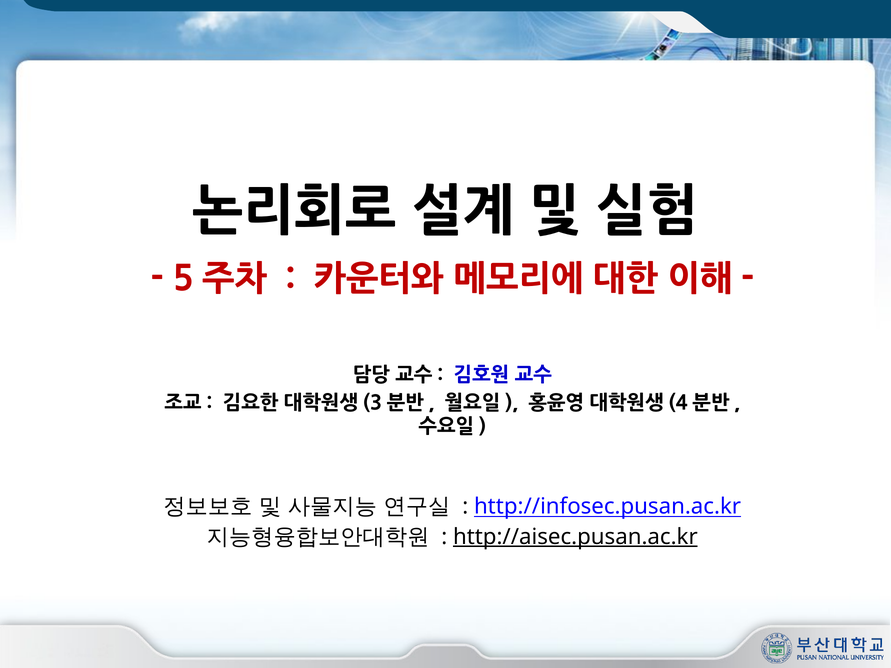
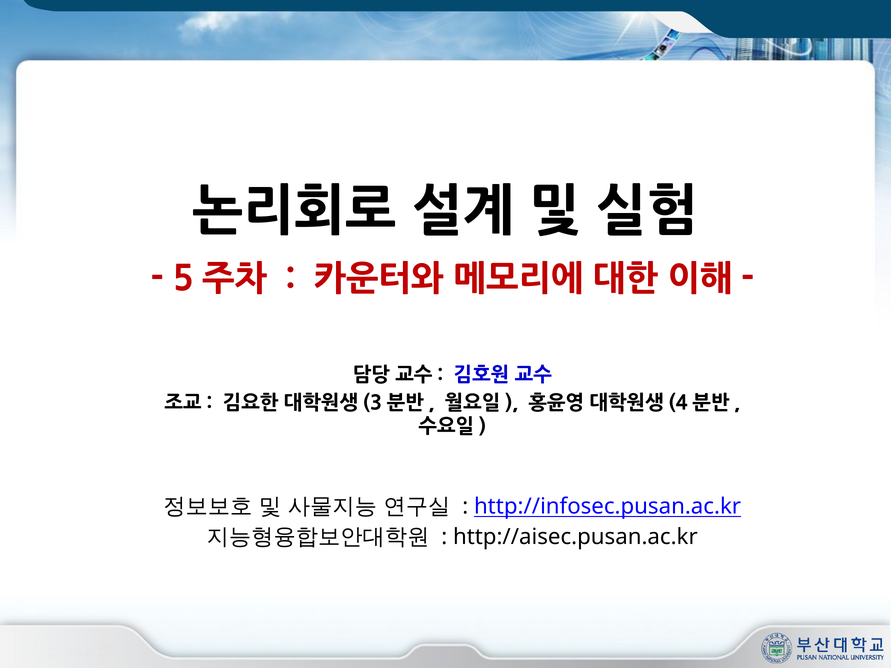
http://aisec.pusan.ac.kr underline: present -> none (575, 537)
